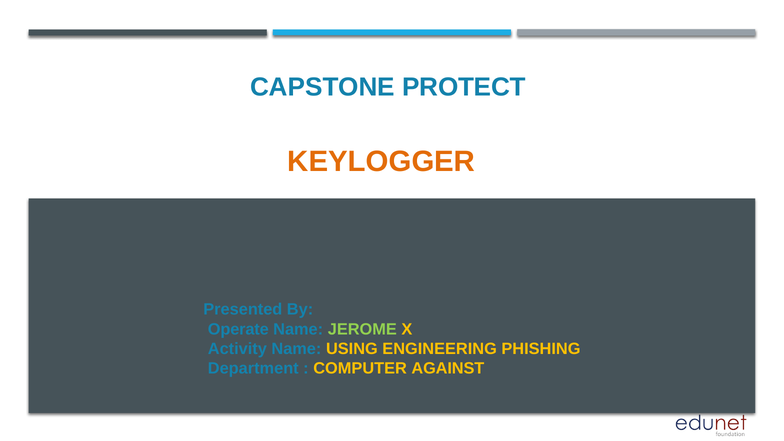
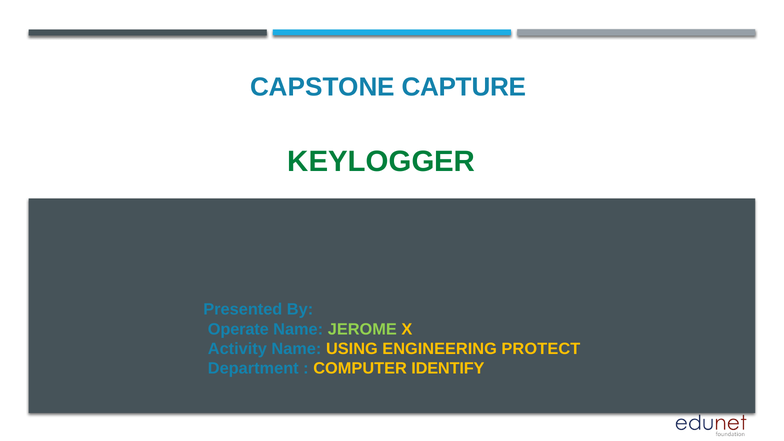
PROTECT: PROTECT -> CAPTURE (464, 87)
KEYLOGGER colour: orange -> green (381, 161)
PHISHING: PHISHING -> PROTECT (541, 349)
AGAINST: AGAINST -> IDENTIFY (448, 368)
